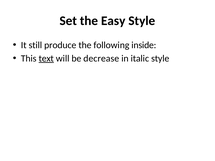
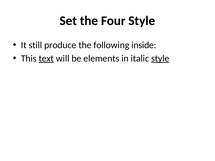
Easy: Easy -> Four (113, 21)
decrease: decrease -> elements (101, 58)
style underline: none -> present (160, 58)
